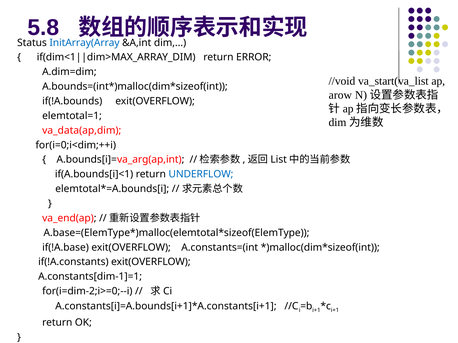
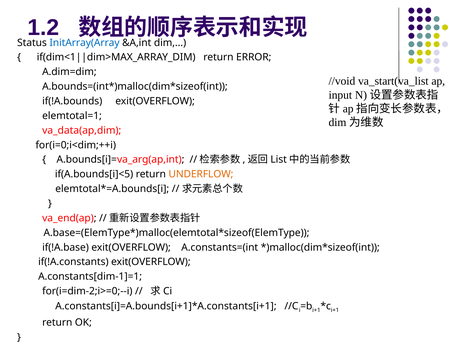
5.8: 5.8 -> 1.2 (43, 28)
arow: arow -> input (340, 95)
if(A.bounds[i]<1: if(A.bounds[i]<1 -> if(A.bounds[i]<5 (94, 174)
UNDERFLOW colour: blue -> orange (201, 174)
